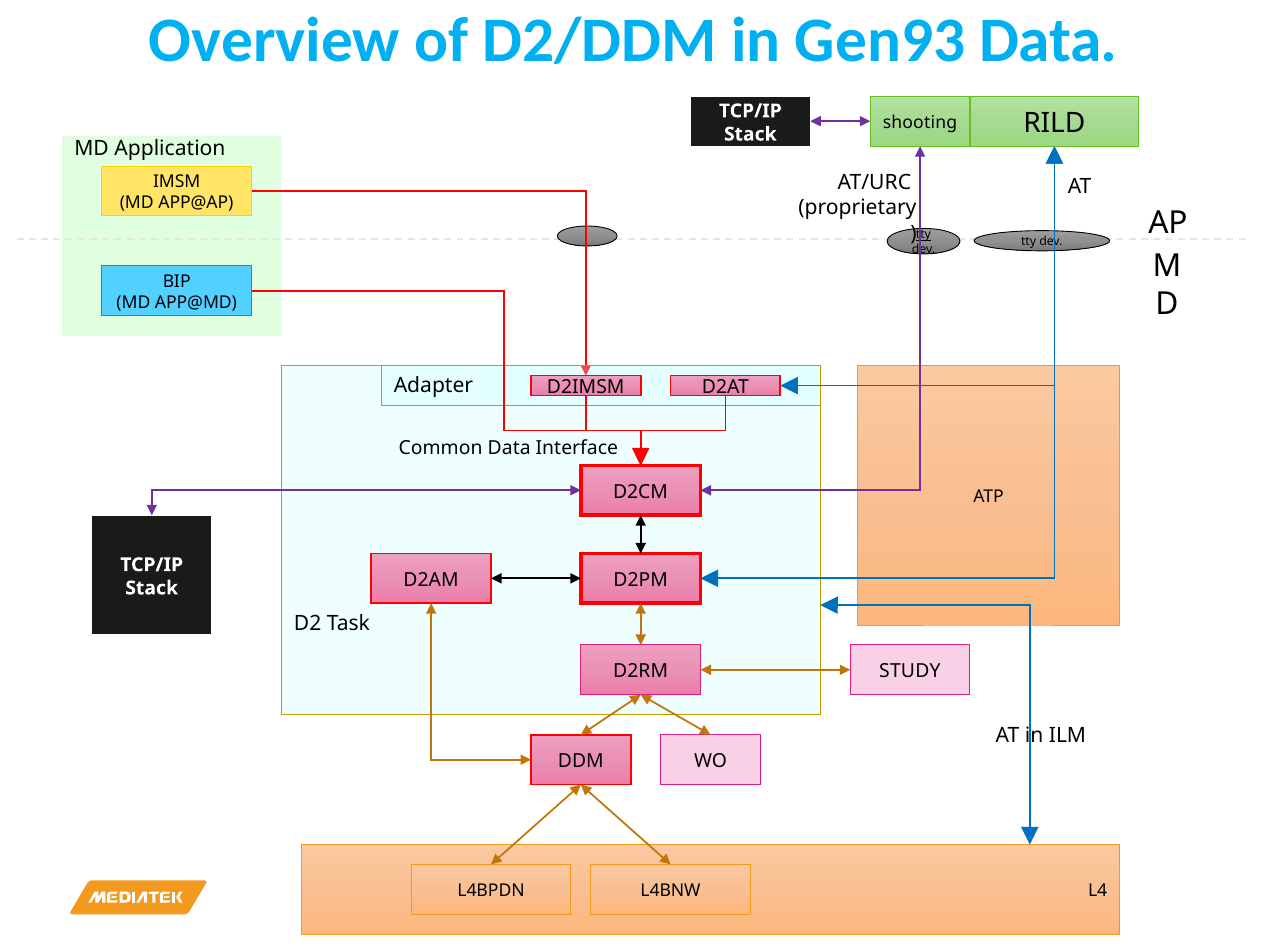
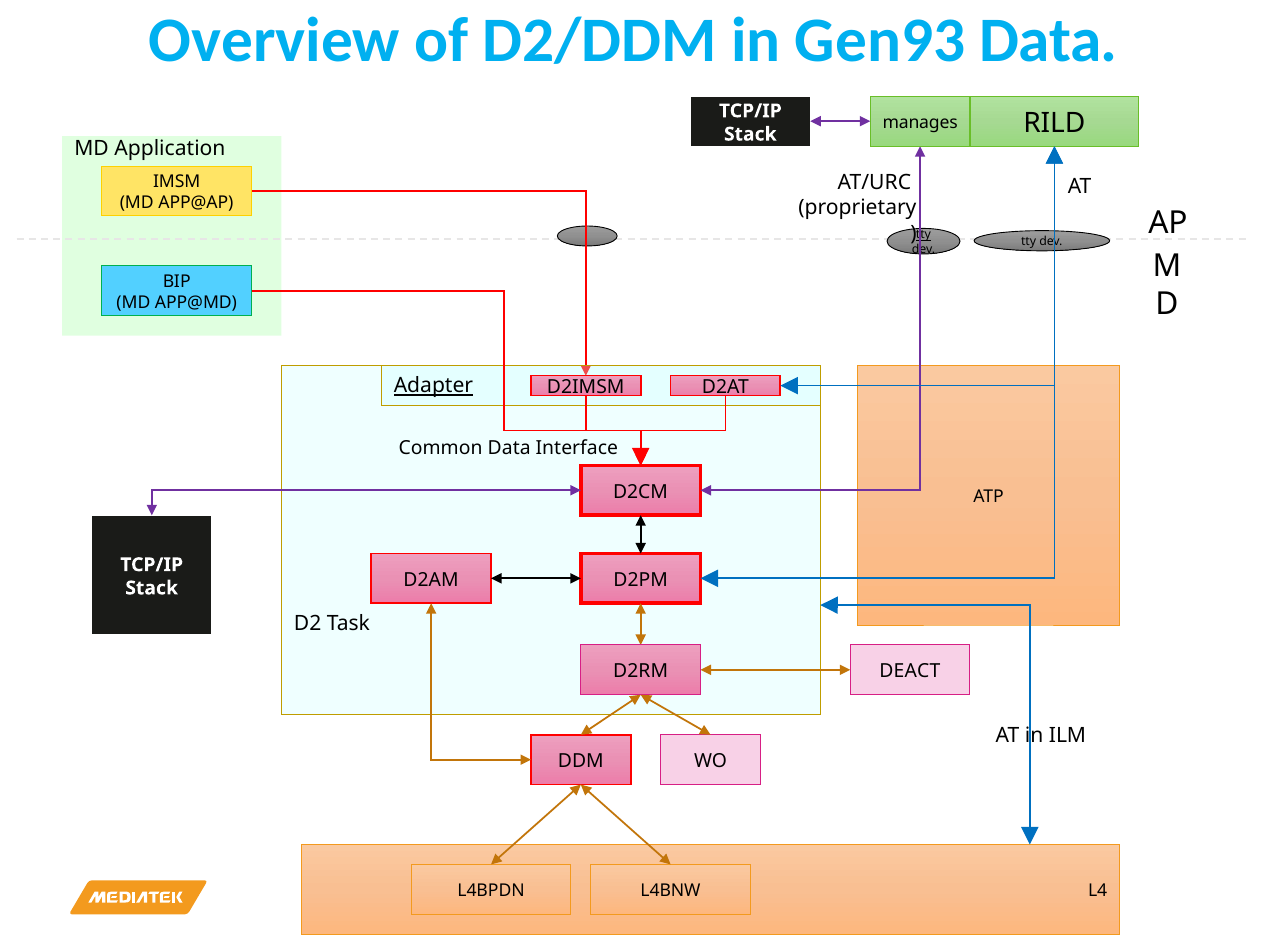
shooting: shooting -> manages (920, 122)
Adapter underline: none -> present (433, 386)
STUDY: STUDY -> DEACT (910, 671)
